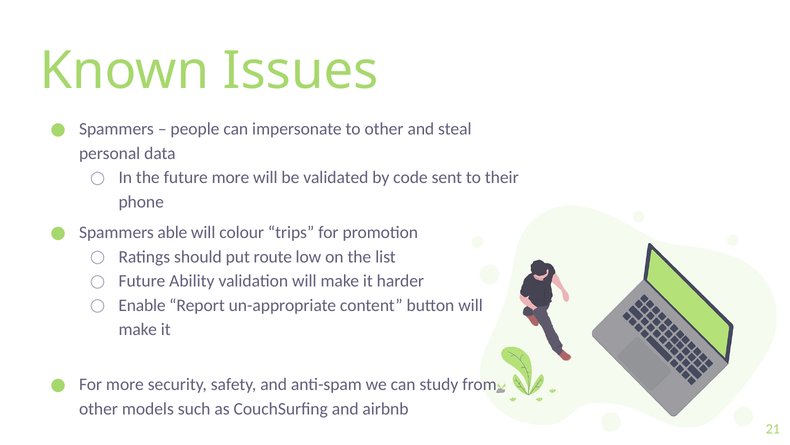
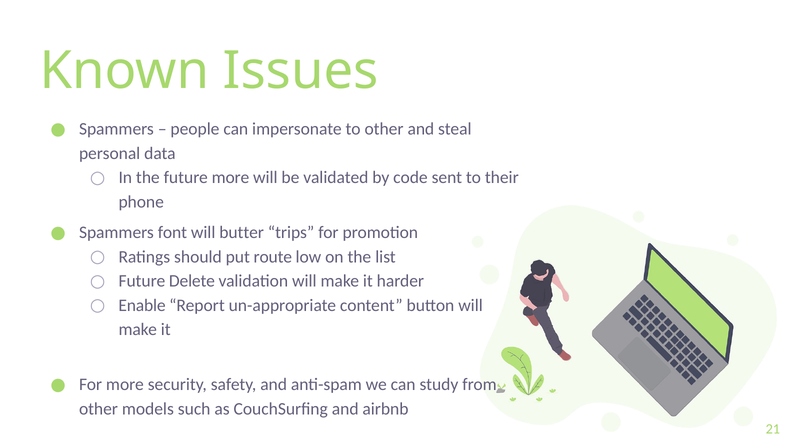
able: able -> font (172, 232)
colour: colour -> butter (242, 232)
Ability: Ability -> Delete (192, 281)
